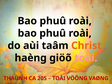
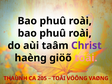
Christ colour: orange -> purple (86, 46)
